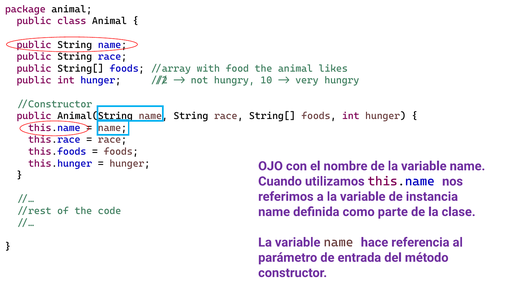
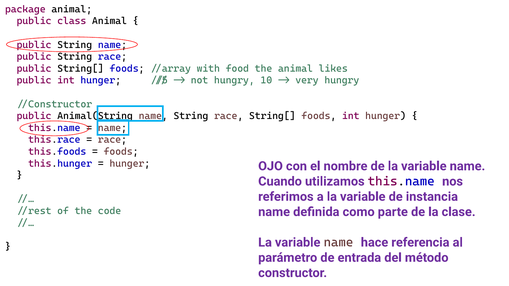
//2: //2 -> //5 (159, 80)
